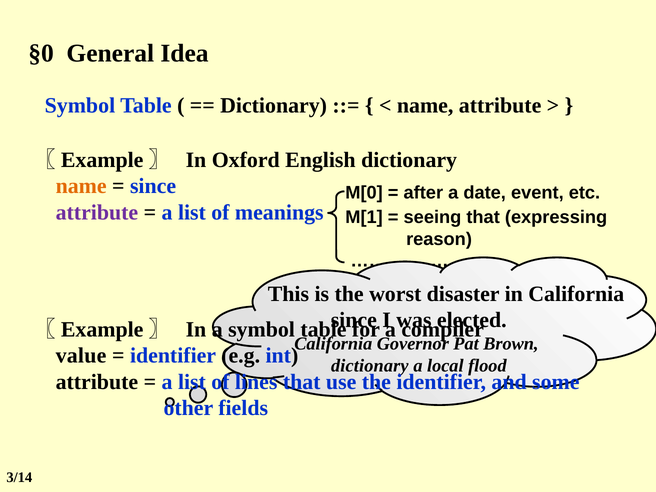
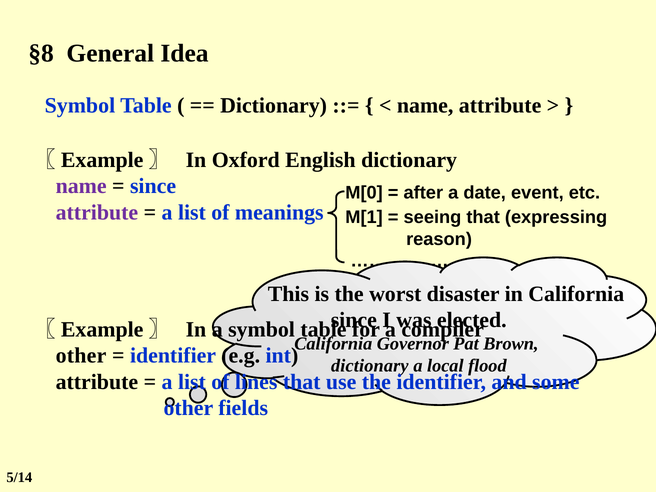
§0: §0 -> §8 (41, 53)
name colour: orange -> purple (81, 186)
value: value -> other (81, 356)
3/14: 3/14 -> 5/14 (19, 478)
